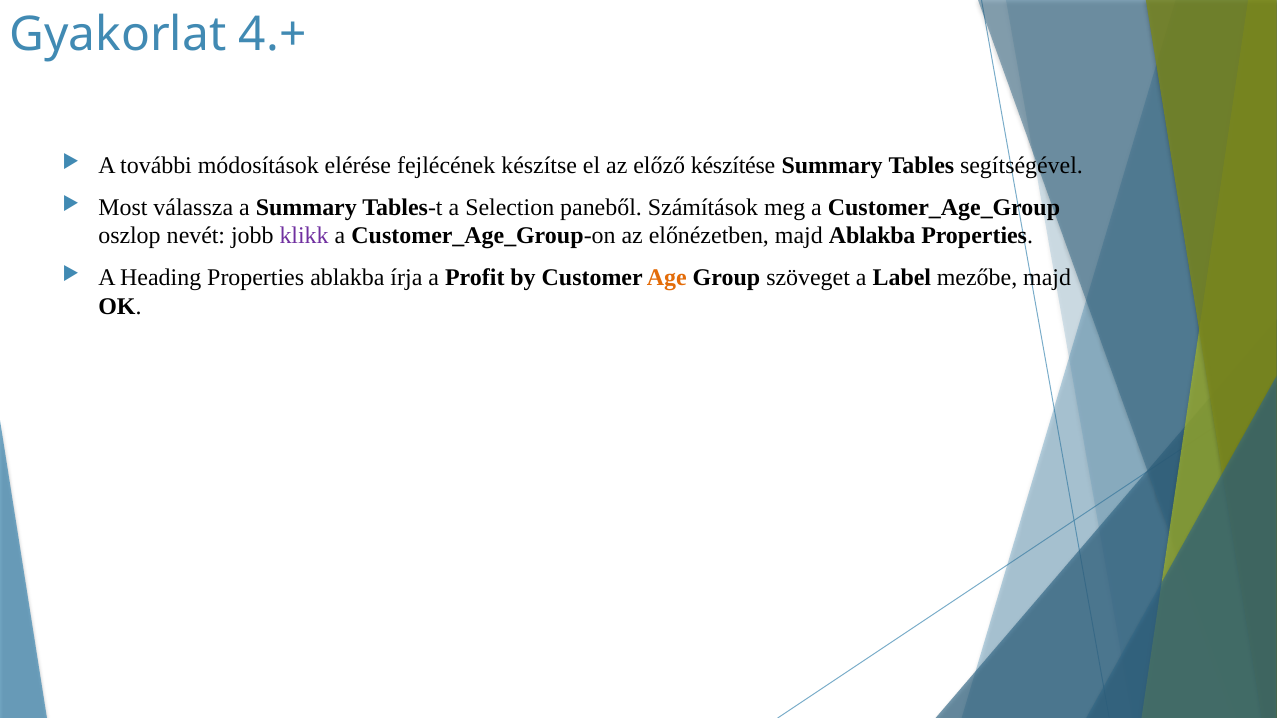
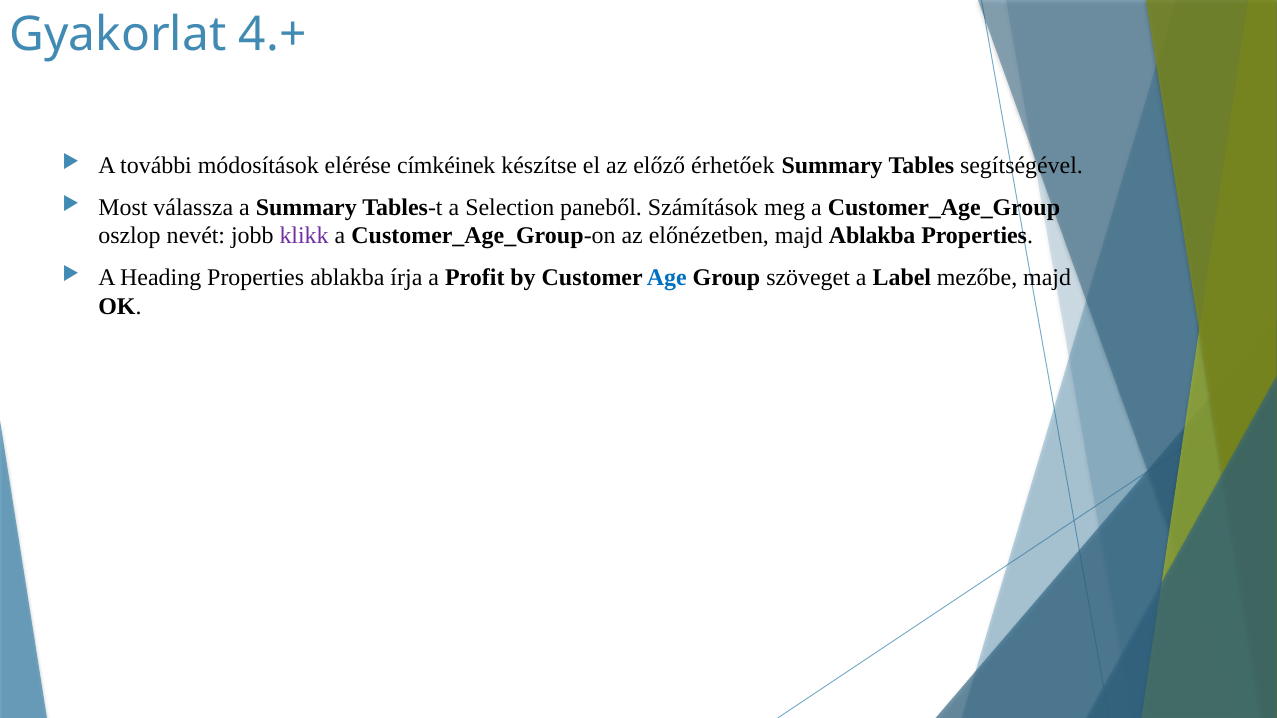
fejlécének: fejlécének -> címkéinek (446, 165)
készítése: készítése -> érhetőek (733, 165)
Age colour: orange -> blue (667, 278)
